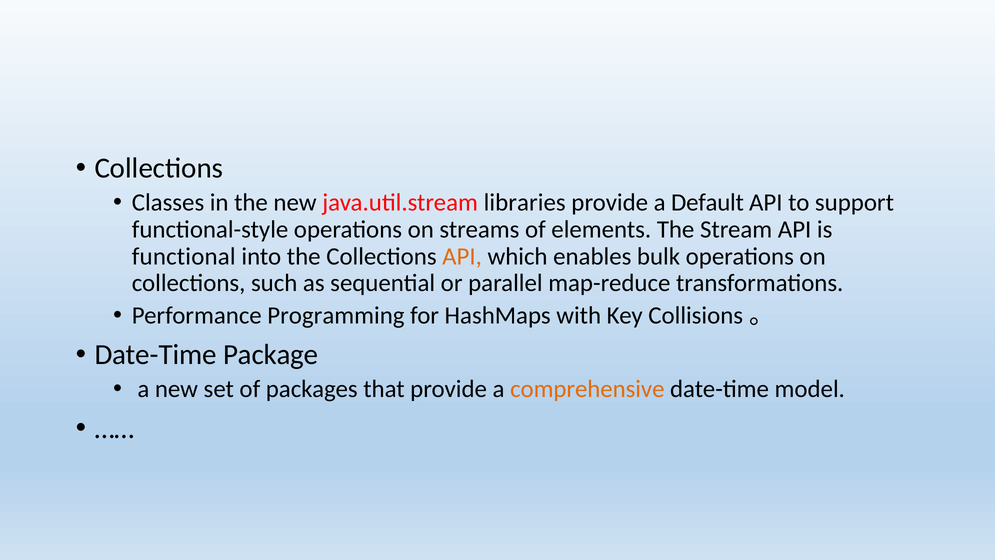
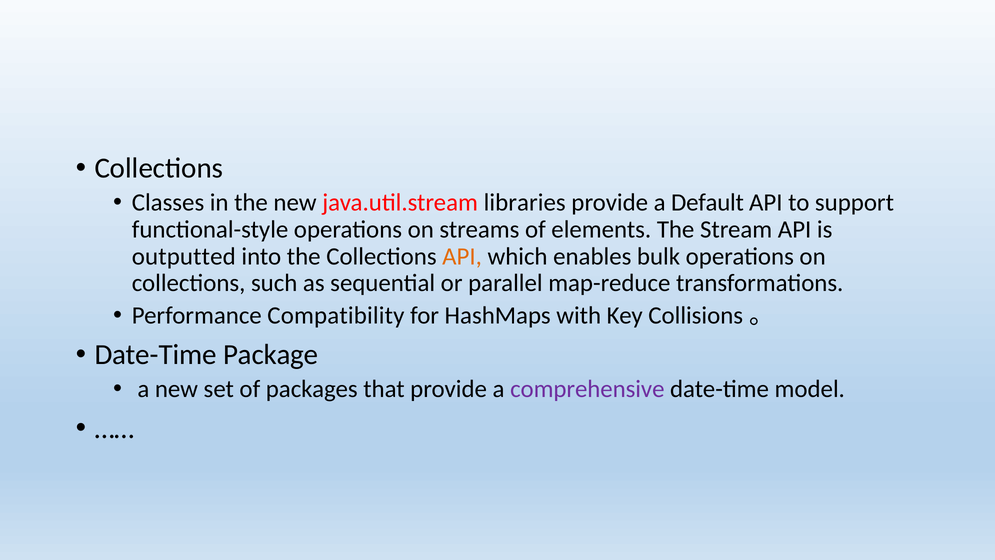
functional: functional -> outputted (184, 256)
Programming: Programming -> Compatibility (336, 315)
comprehensive colour: orange -> purple (587, 389)
